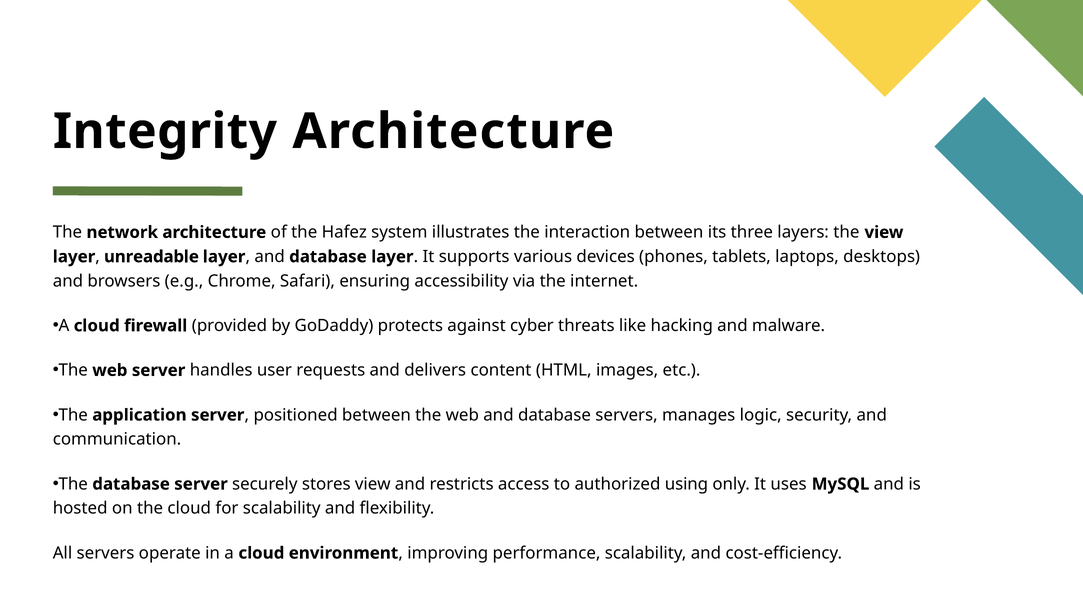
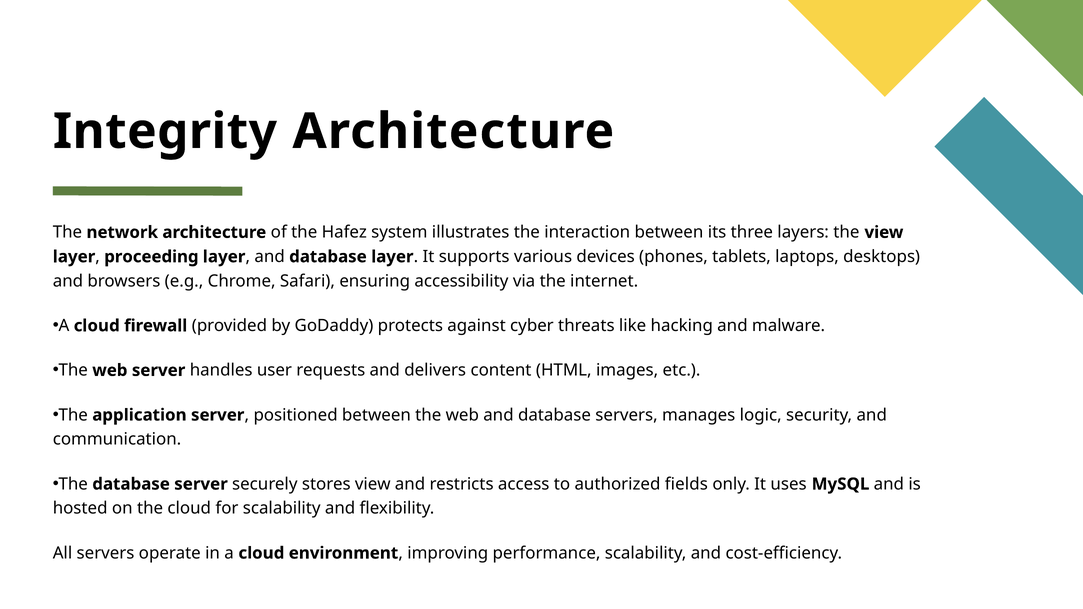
unreadable: unreadable -> proceeding (151, 257)
using: using -> fields (686, 484)
